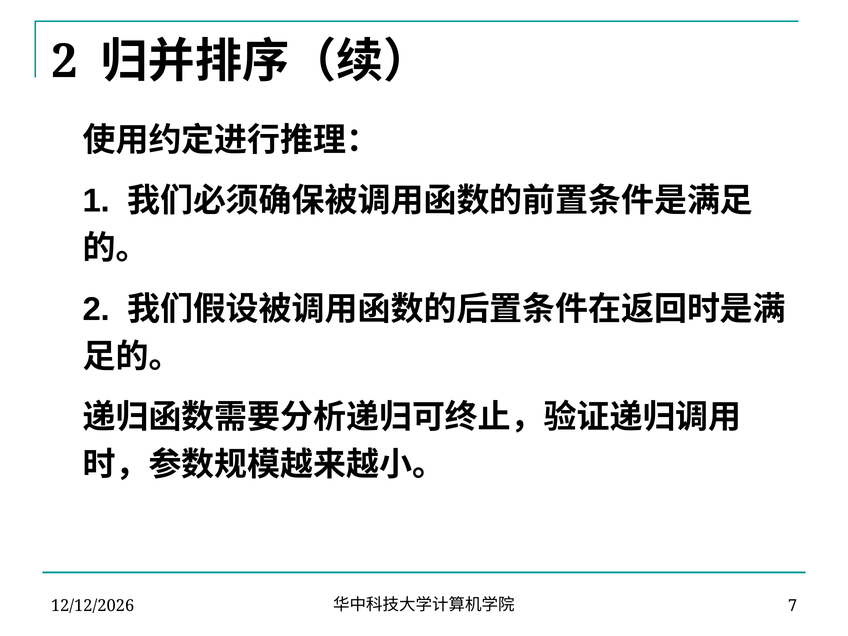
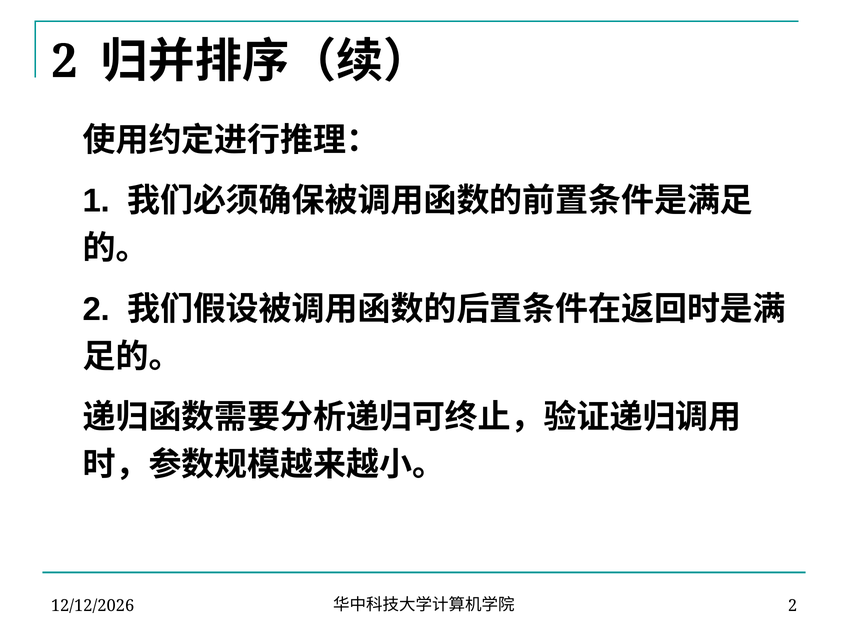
7: 7 -> 2 (793, 606)
